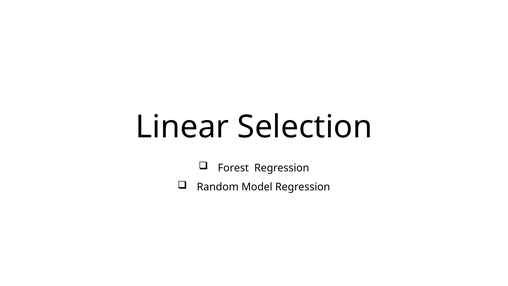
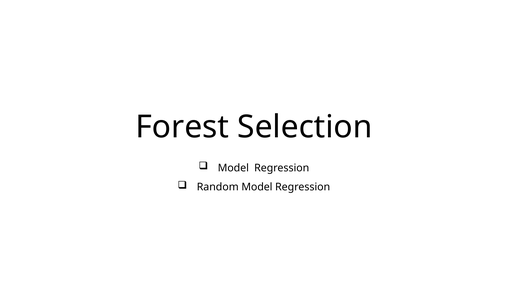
Linear: Linear -> Forest (182, 127)
Forest: Forest -> Model (233, 168)
